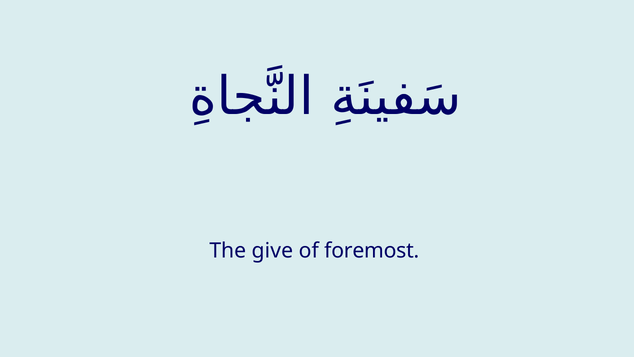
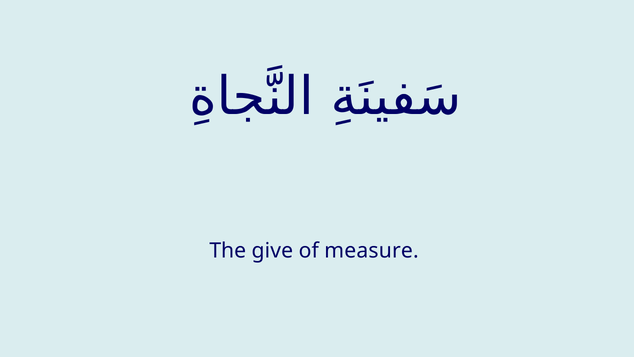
foremost: foremost -> measure (372, 250)
